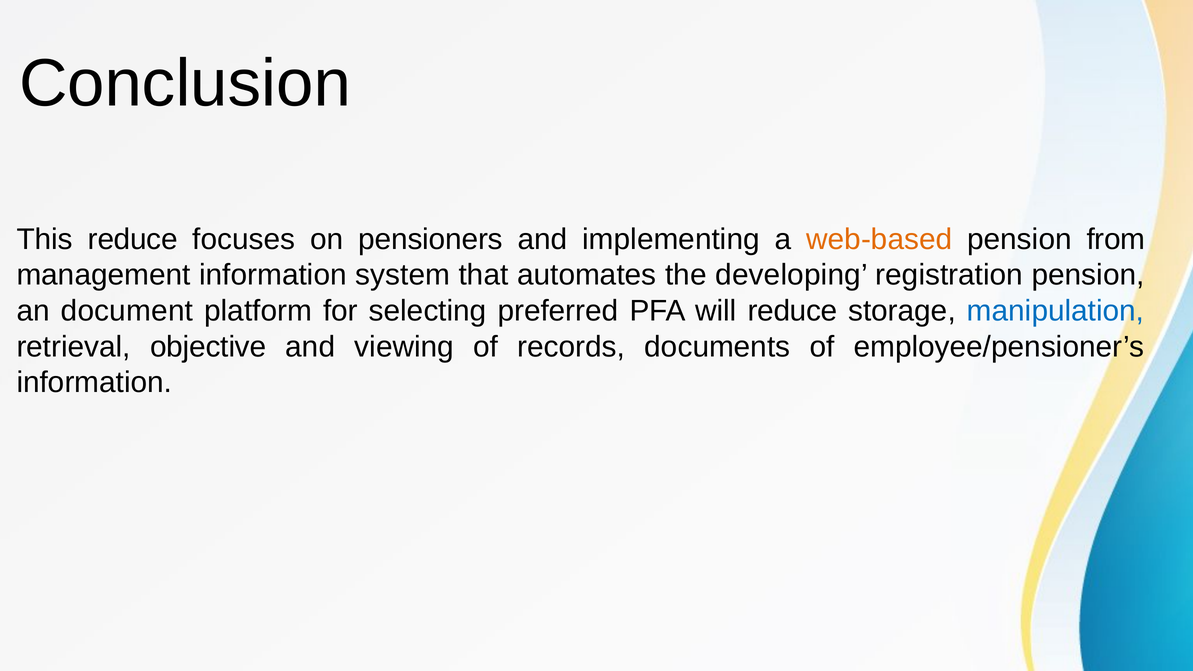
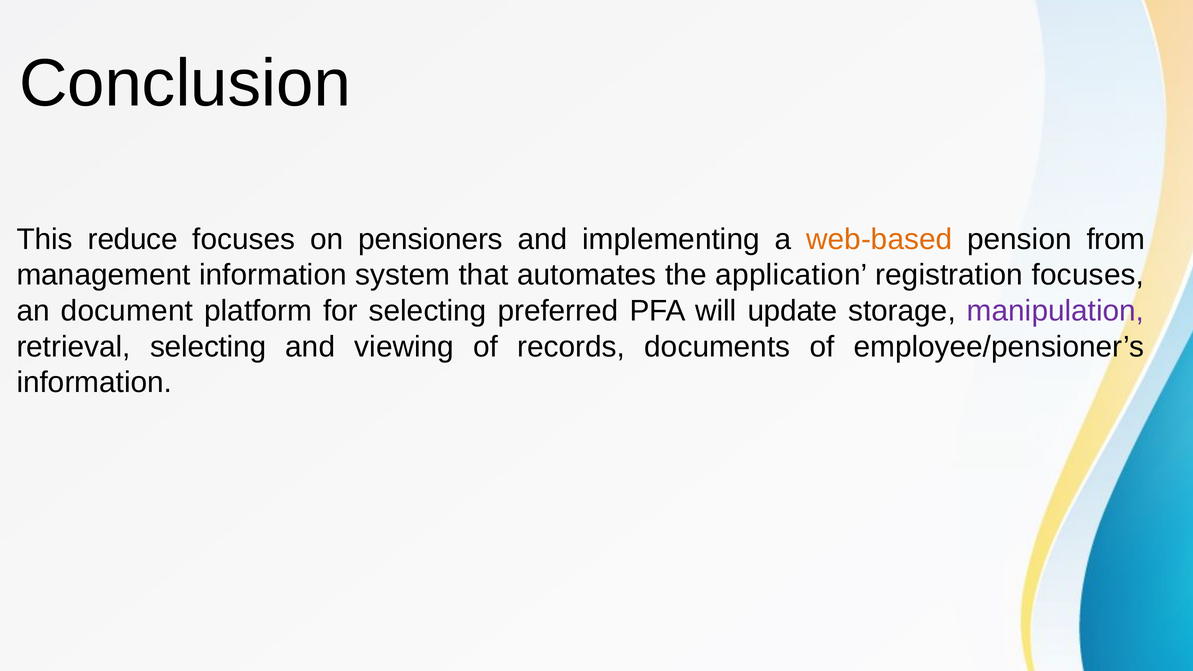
developing: developing -> application (791, 275)
registration pension: pension -> focuses (1088, 275)
will reduce: reduce -> update (792, 311)
manipulation colour: blue -> purple (1056, 311)
retrieval objective: objective -> selecting (208, 347)
